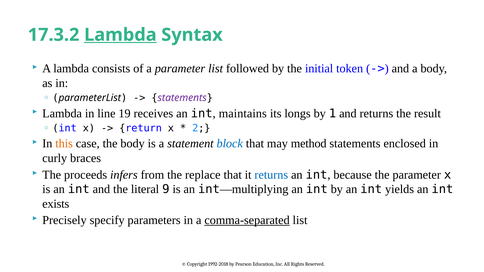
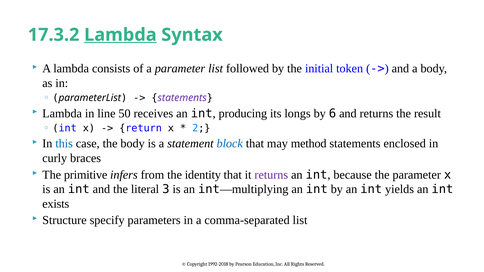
19: 19 -> 50 (125, 114)
maintains: maintains -> producing (243, 114)
1: 1 -> 6 (333, 114)
this colour: orange -> blue (64, 144)
proceeds: proceeds -> primitive (86, 175)
replace: replace -> identity (203, 175)
returns colour: blue -> purple (271, 175)
9: 9 -> 3 (166, 189)
Precisely: Precisely -> Structure (64, 220)
comma-separated underline: present -> none (247, 220)
